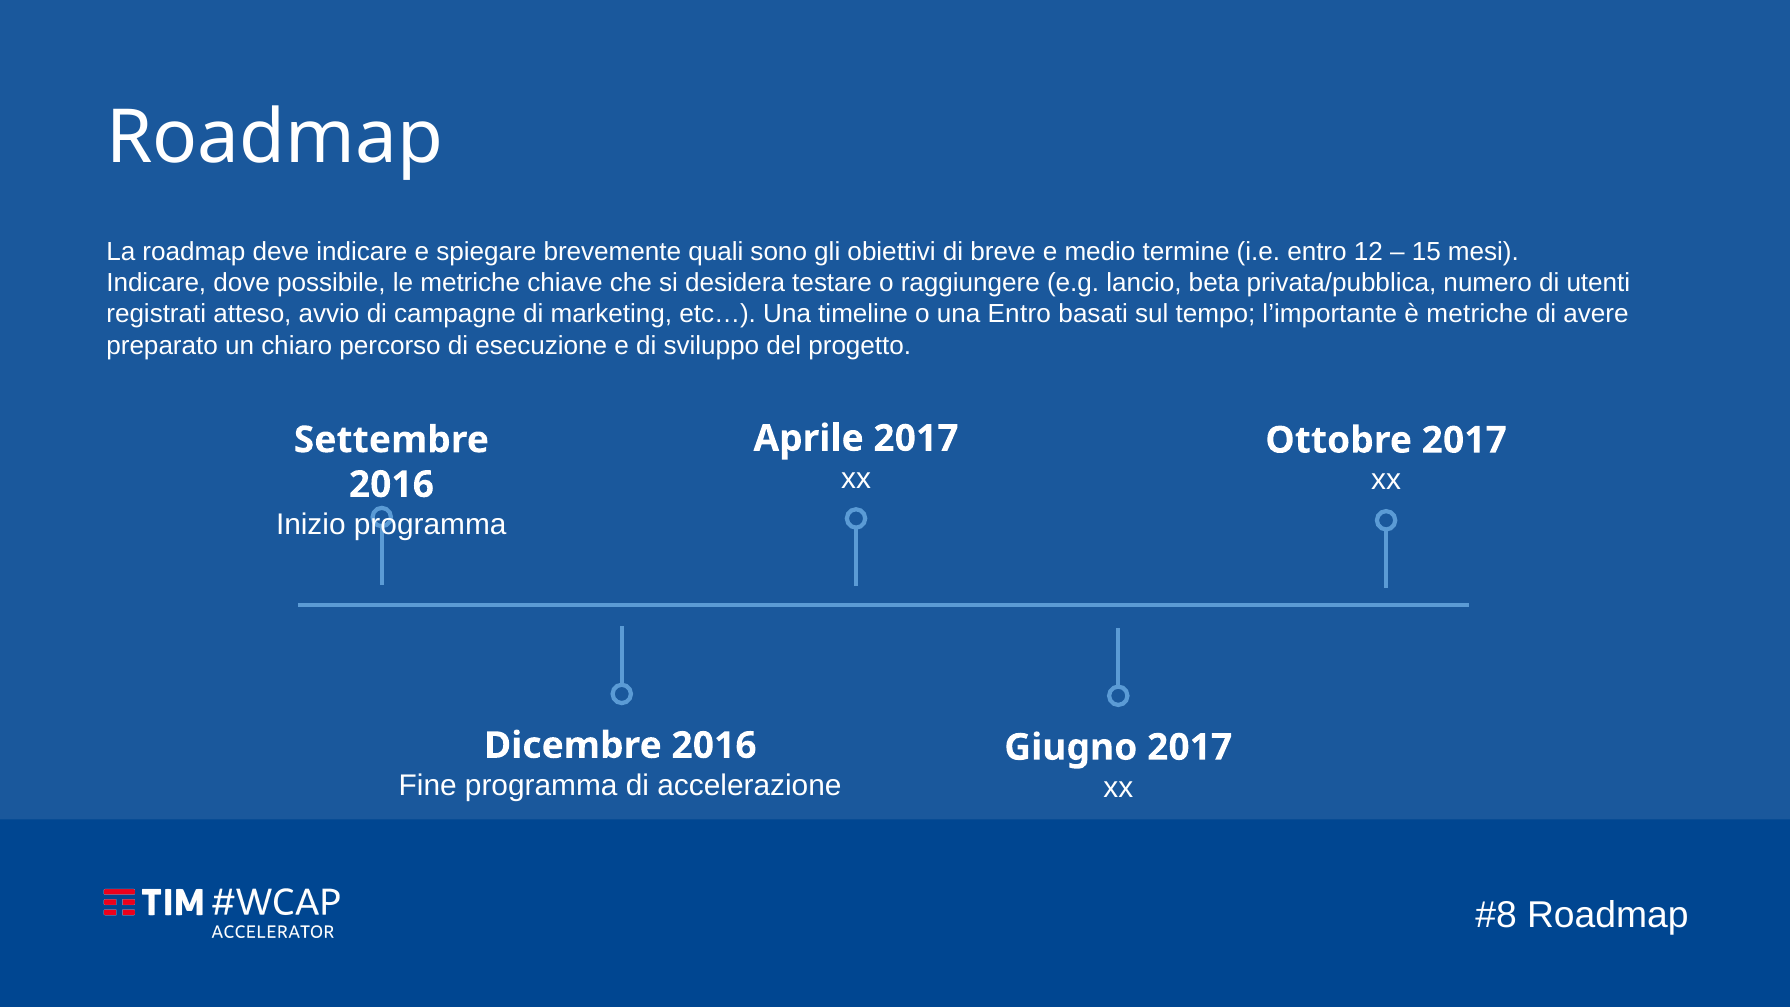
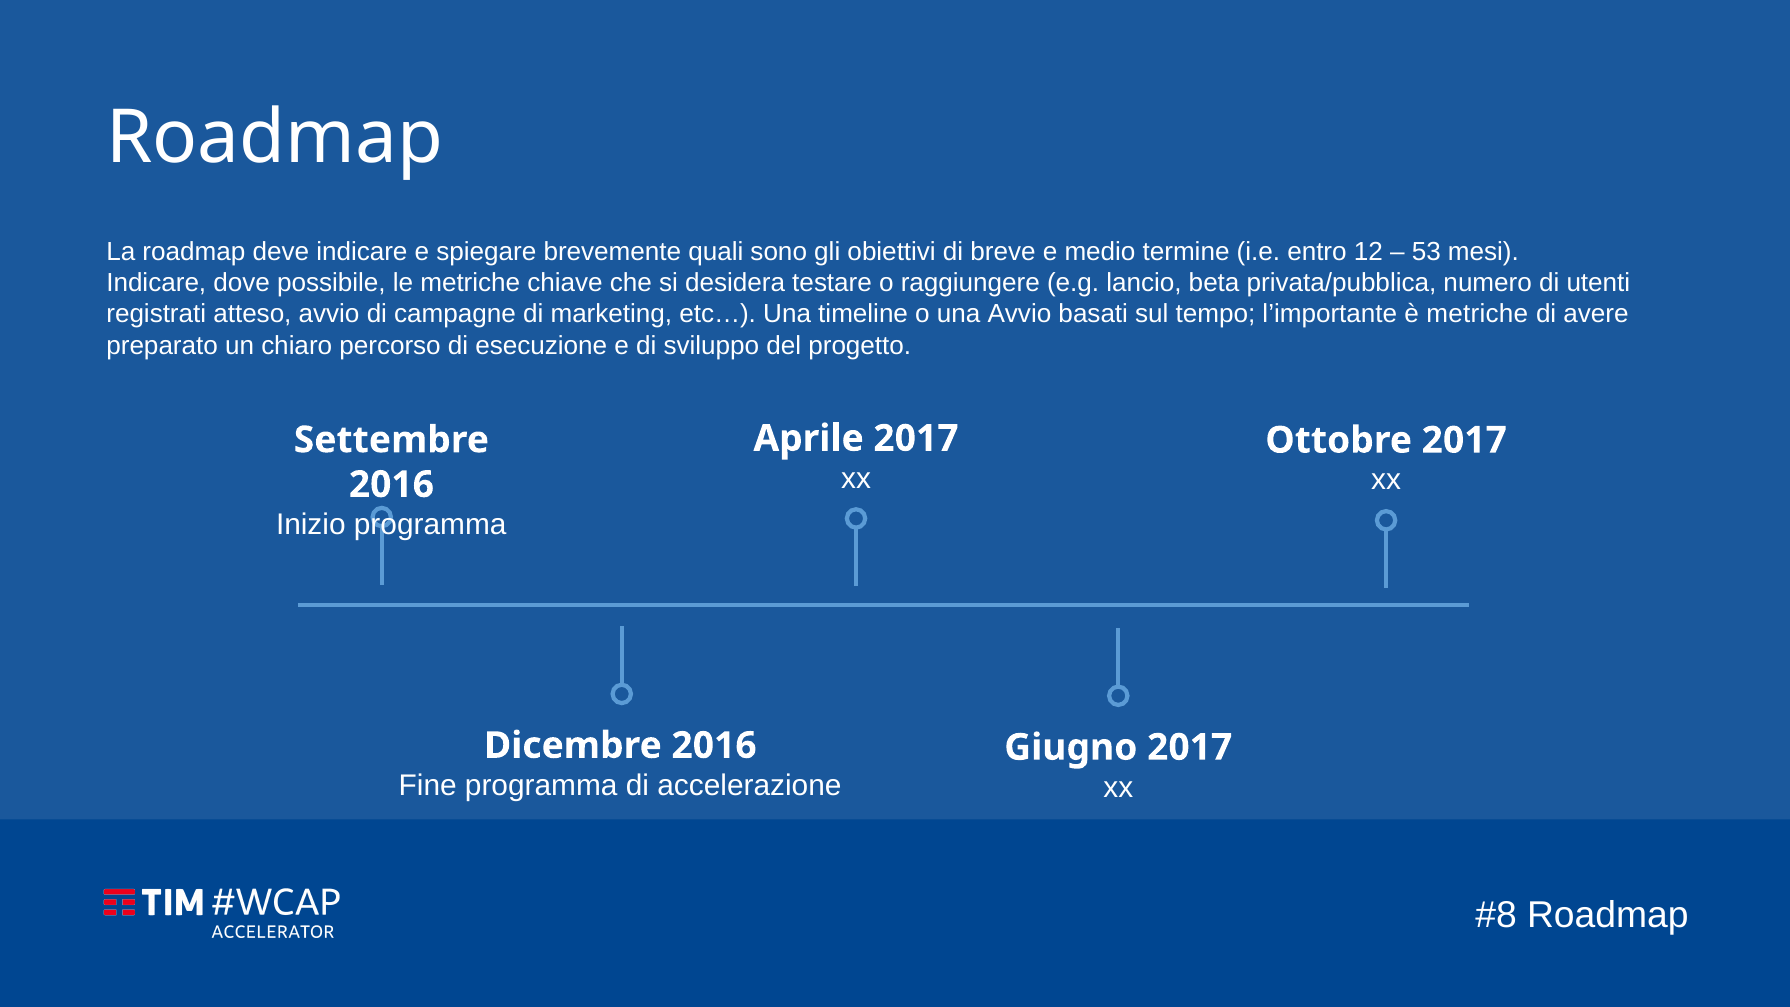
15: 15 -> 53 (1426, 252)
una Entro: Entro -> Avvio (1019, 314)
